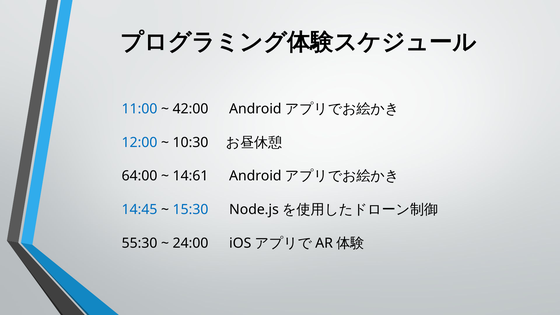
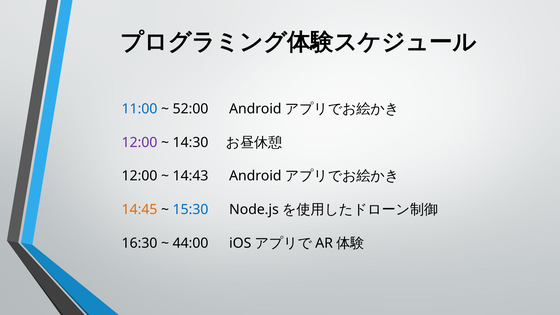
42:00: 42:00 -> 52:00 (191, 109)
12:00 colour: blue -> purple (140, 142)
10:30: 10:30 -> 14:30 (191, 142)
64:00: 64:00 -> 12:00 (140, 176)
14:61: 14:61 -> 14:43 (191, 176)
14:45 colour: blue -> orange (140, 210)
55:30: 55:30 -> 16:30 (140, 243)
24:00: 24:00 -> 44:00 (191, 243)
